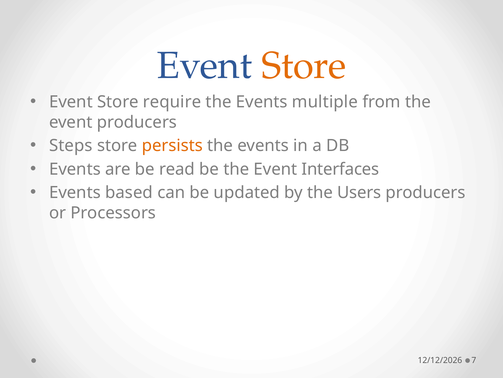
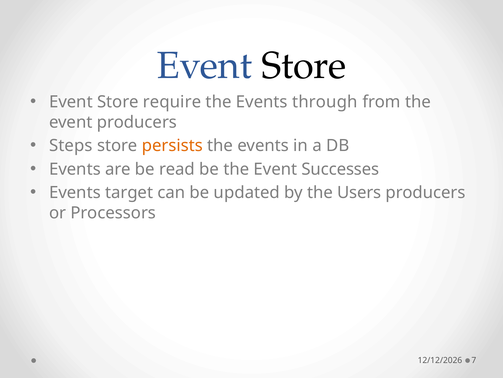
Store colour: orange -> black (304, 65)
multiple: multiple -> through (325, 102)
Interfaces: Interfaces -> Successes (340, 169)
based: based -> target (129, 192)
